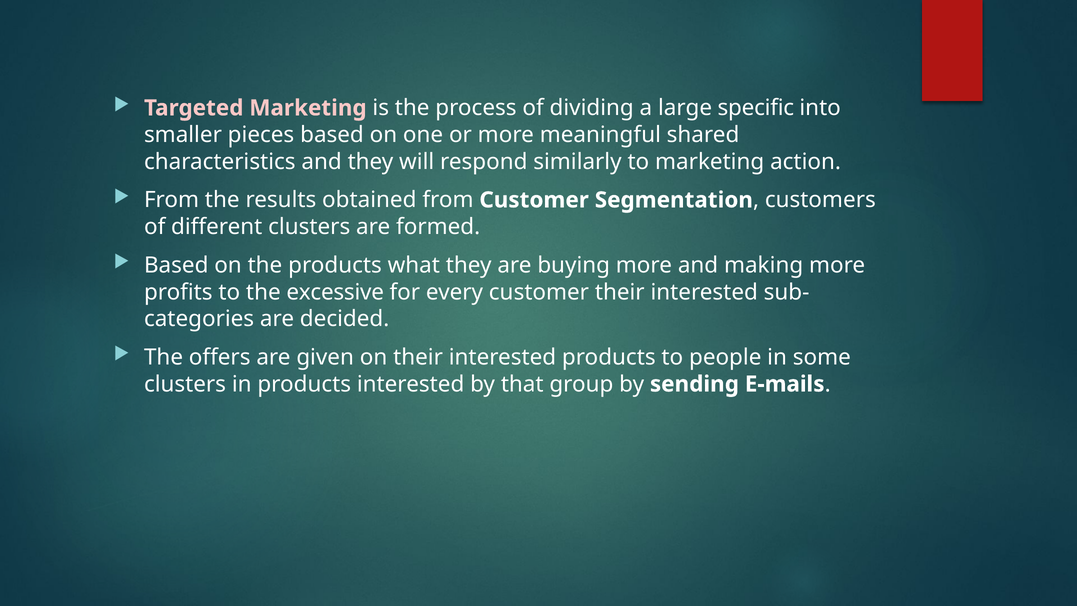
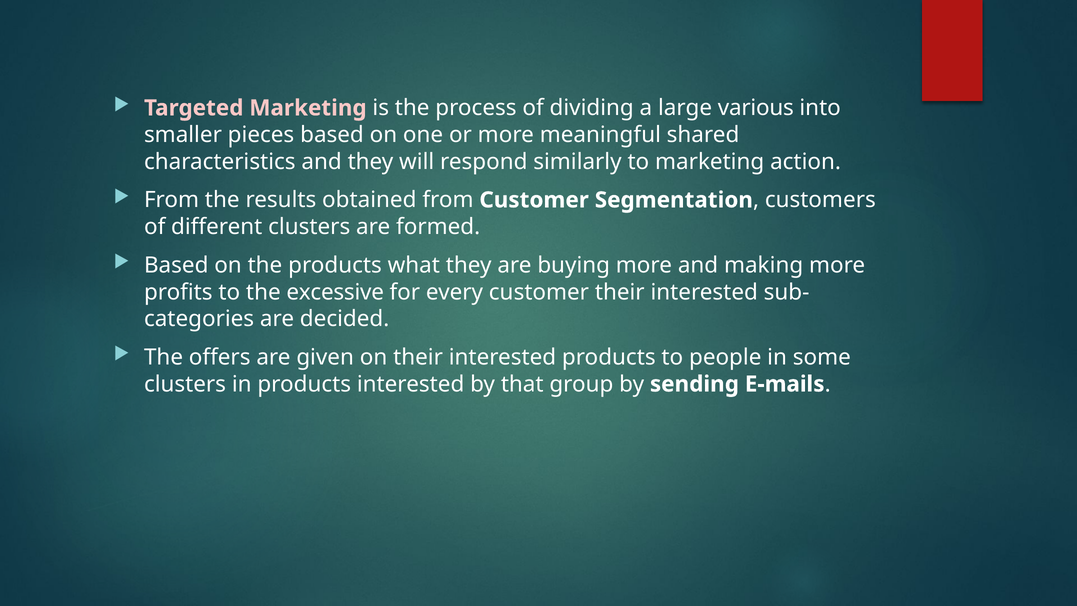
specific: specific -> various (756, 108)
